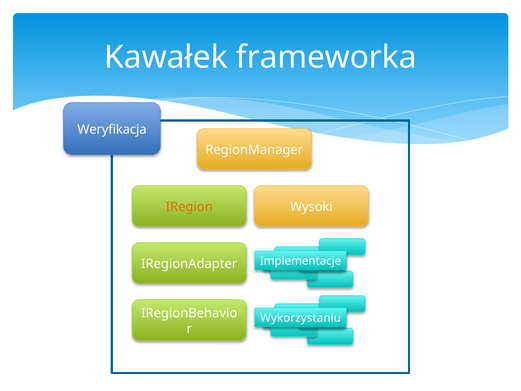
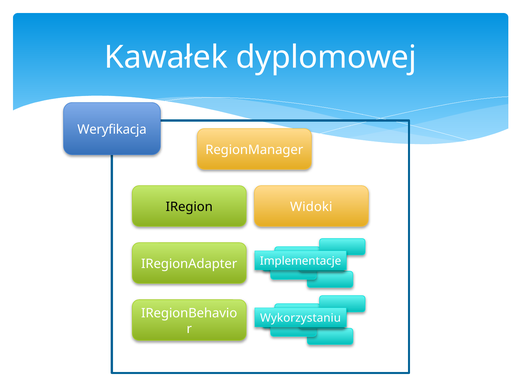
frameworka: frameworka -> dyplomowej (326, 57)
IRegion colour: orange -> black (189, 207)
Wysoki: Wysoki -> Widoki (311, 207)
